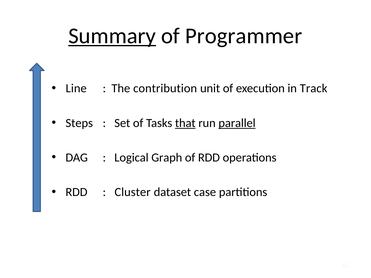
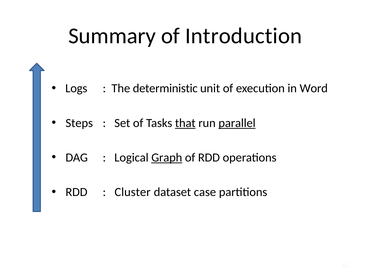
Summary underline: present -> none (112, 36)
Programmer: Programmer -> Introduction (244, 36)
Line: Line -> Logs (76, 88)
contribution: contribution -> deterministic (165, 88)
Track: Track -> Word (314, 88)
Graph underline: none -> present (167, 158)
